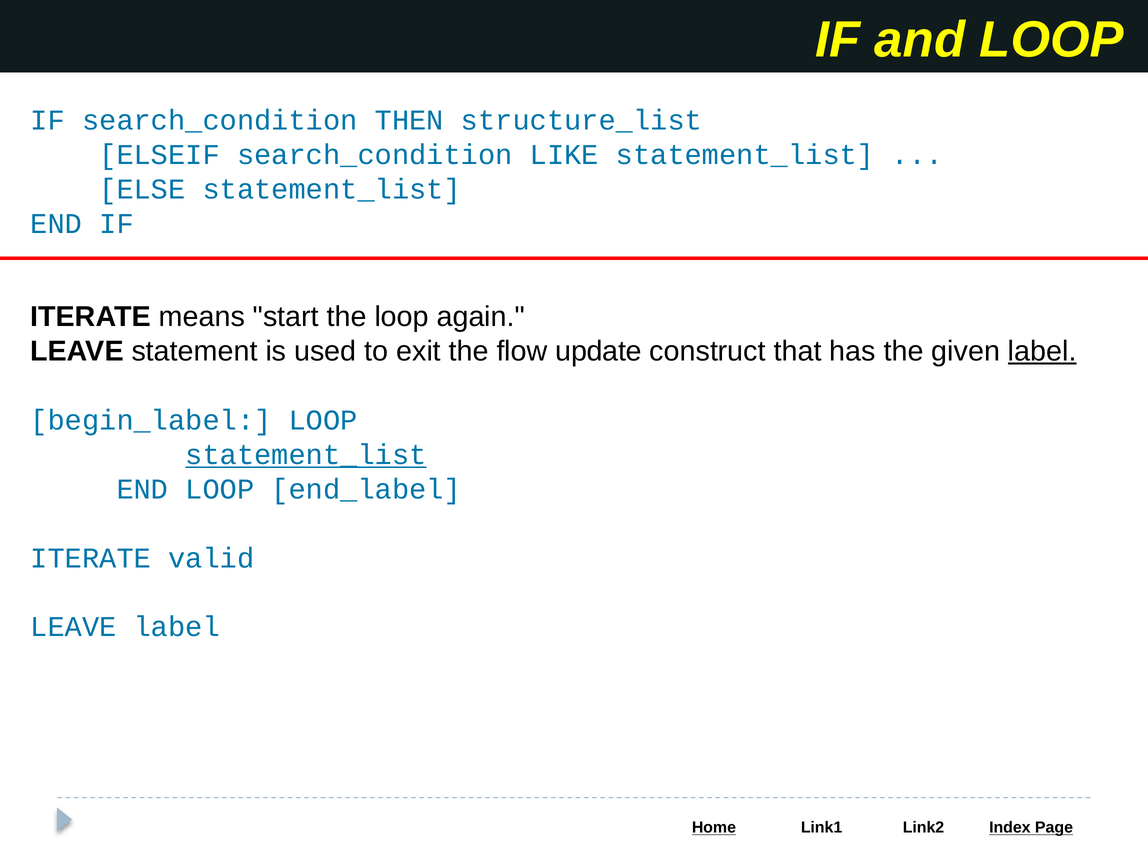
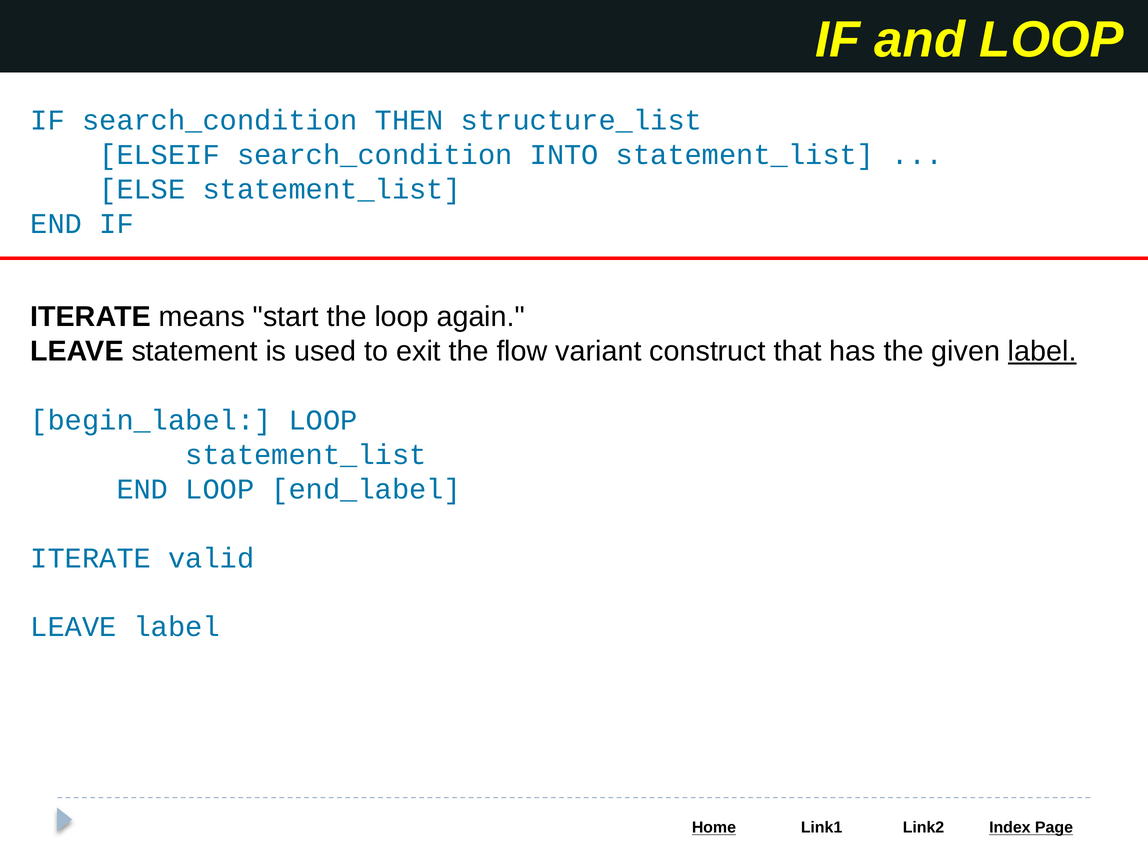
LIKE: LIKE -> INTO (564, 155)
update: update -> variant (598, 351)
statement_list underline: present -> none (306, 455)
